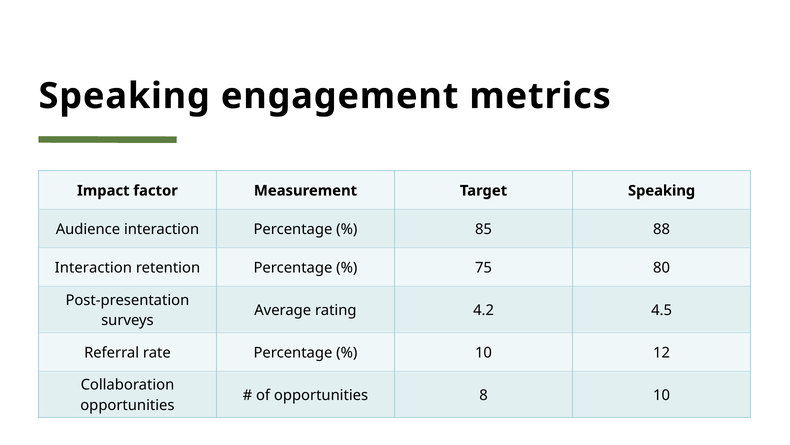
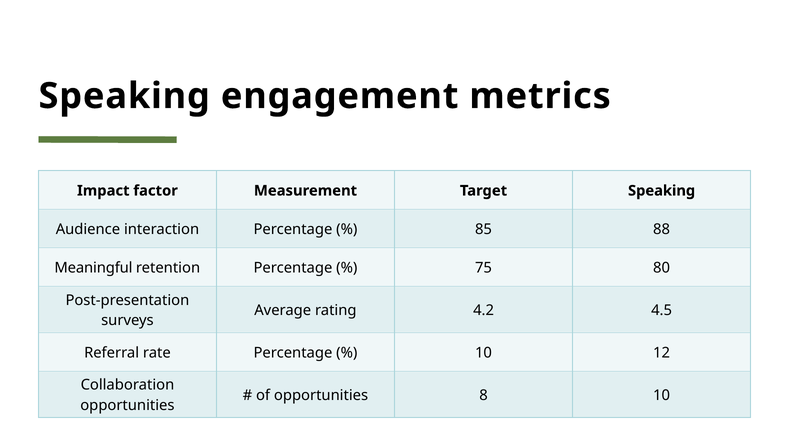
Interaction: Interaction -> Meaningful (93, 267)
